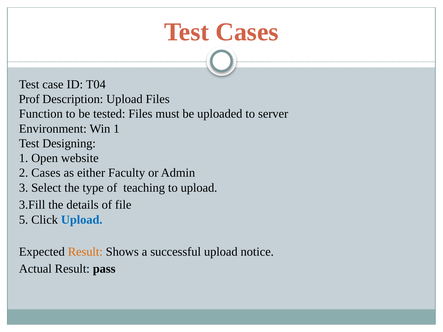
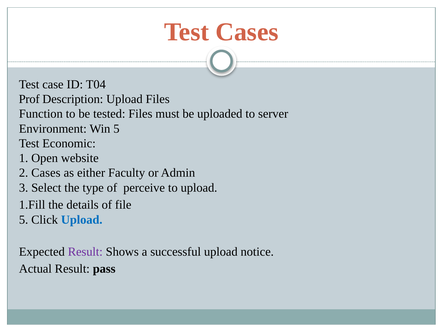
Win 1: 1 -> 5 (116, 129)
Designing: Designing -> Economic (69, 144)
teaching: teaching -> perceive (144, 188)
3.Fill: 3.Fill -> 1.Fill (32, 205)
Result colour: orange -> purple (85, 252)
